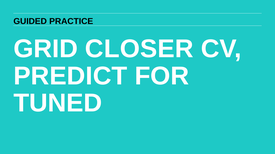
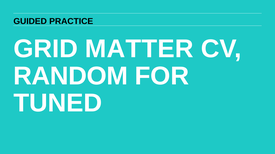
CLOSER: CLOSER -> MATTER (139, 49)
PREDICT: PREDICT -> RANDOM (71, 76)
